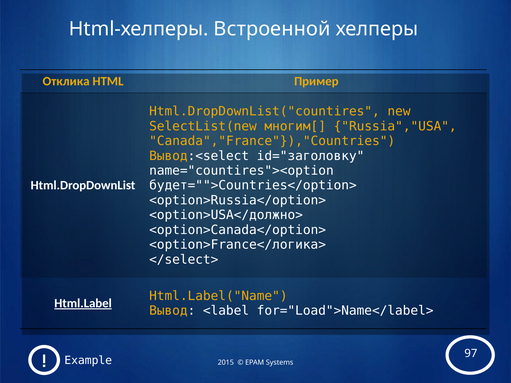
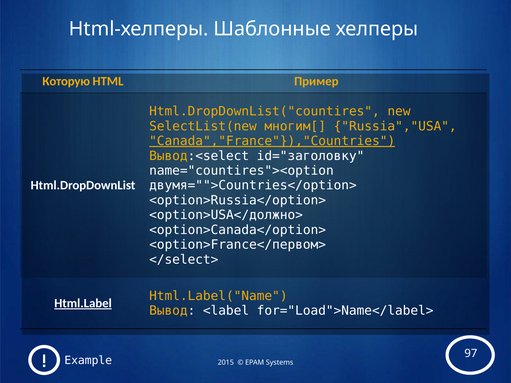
Встроенной: Встроенной -> Шаблонные (272, 29)
Отклика: Отклика -> Которую (66, 81)
Canada","France"}),"Countries underline: none -> present (272, 141)
будет="">Countries</option>: будет="">Countries</option> -> двумя="">Countries</option> (253, 186)
<option>France</логика>: <option>France</логика> -> <option>France</первом> (238, 245)
